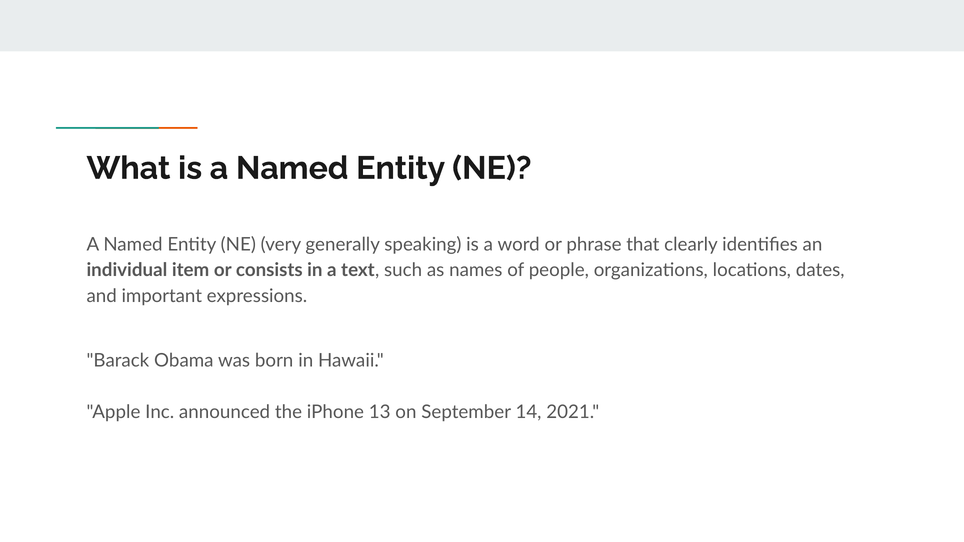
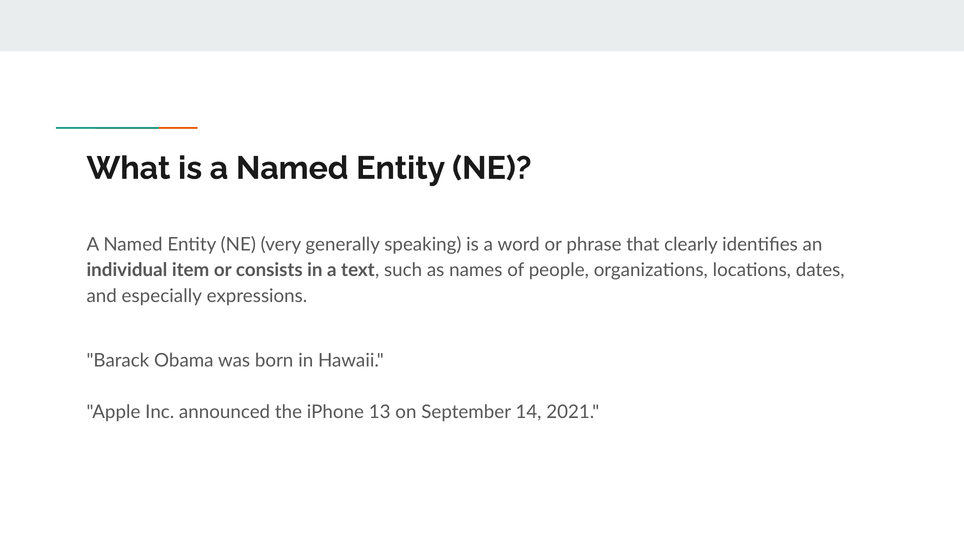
important: important -> especially (162, 296)
